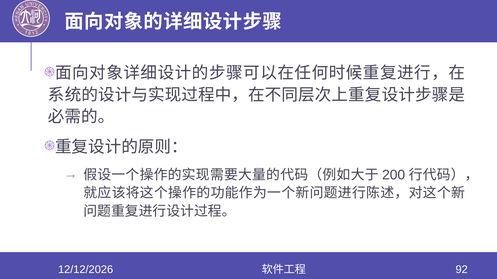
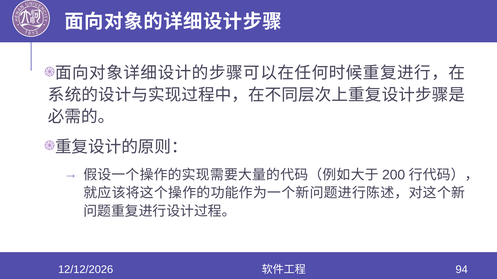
92: 92 -> 94 (462, 270)
